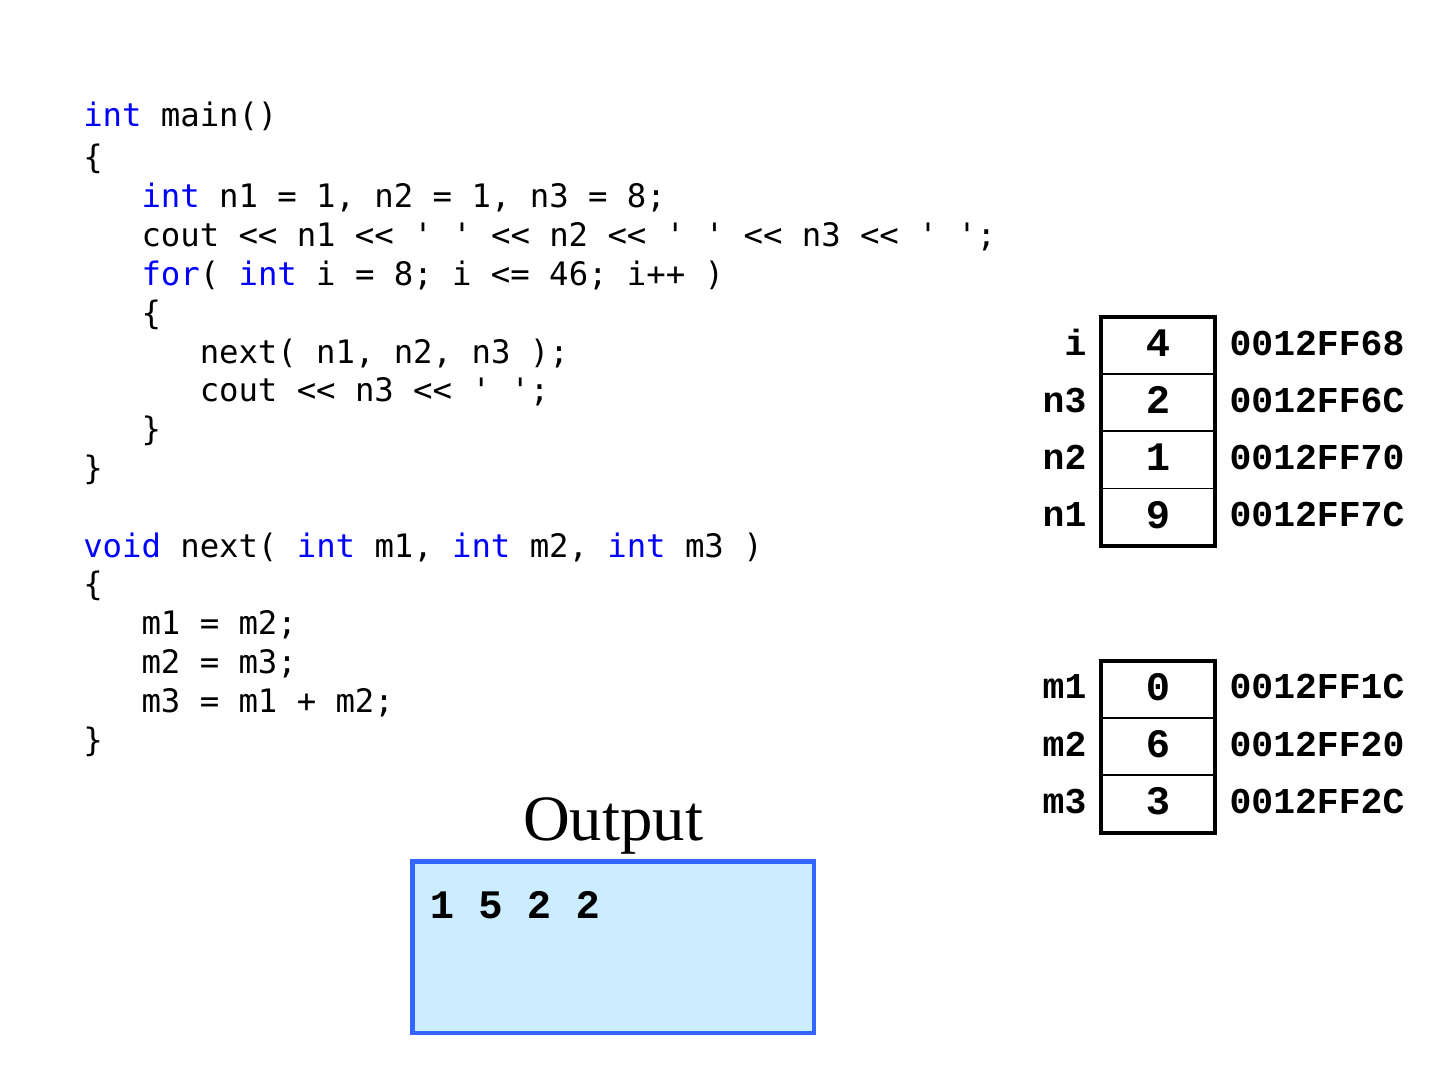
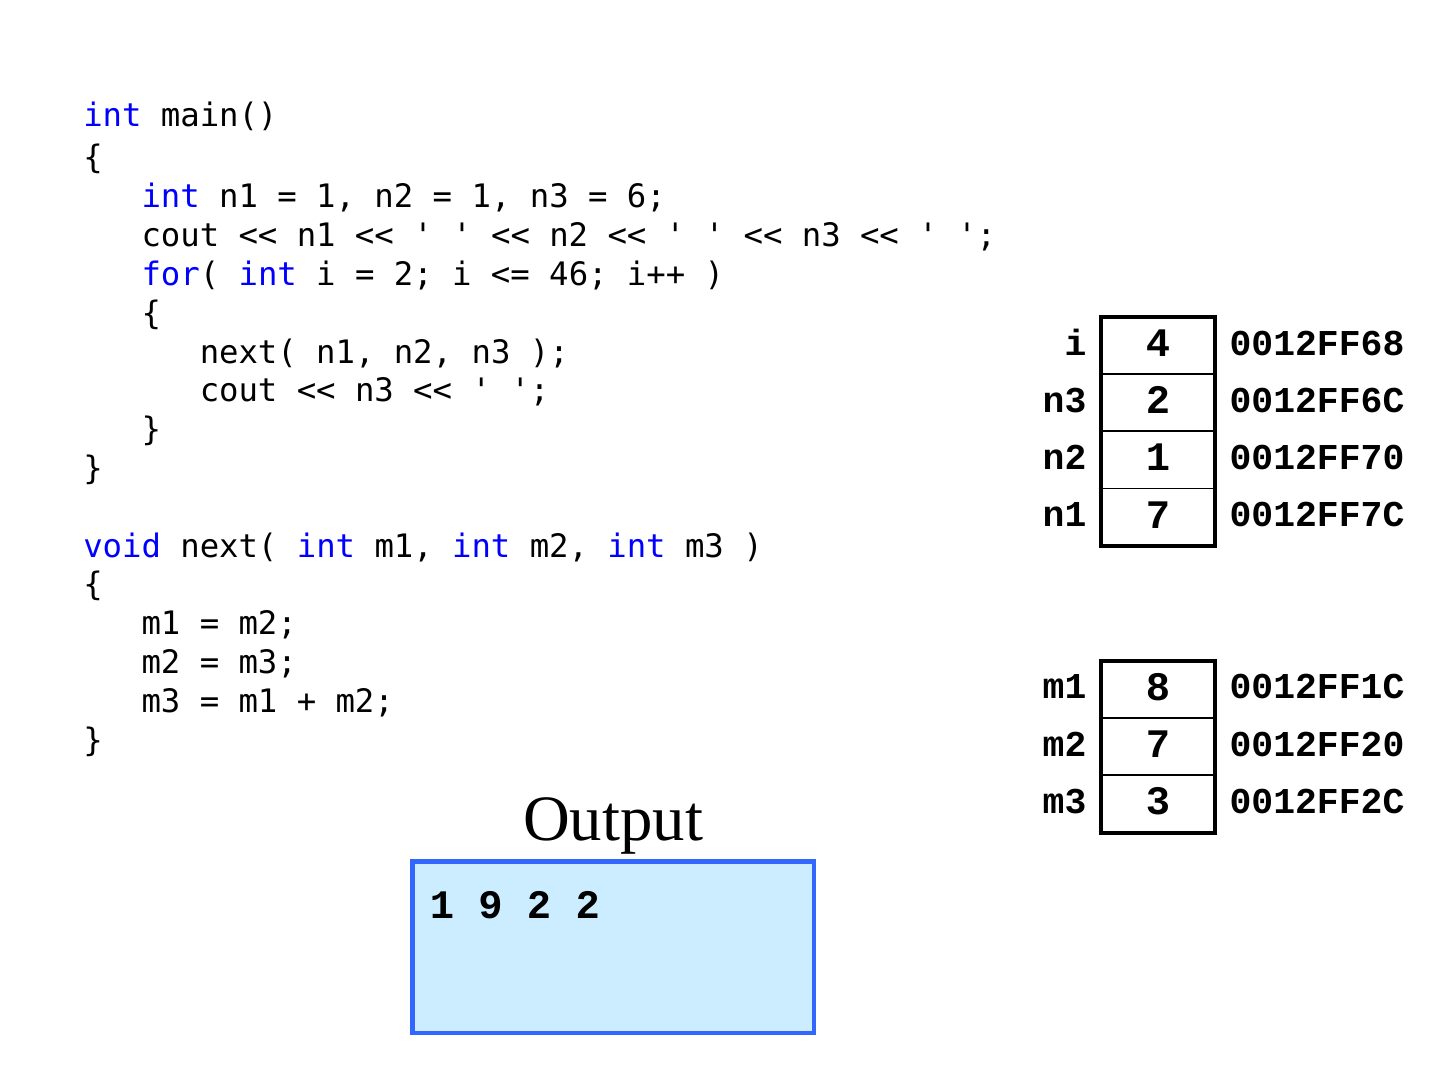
8: 8 -> 6 (646, 197)
8: 8 -> 2 (413, 275)
n1 9: 9 -> 7 (1158, 515)
0: 0 -> 8 (1158, 687)
m2 6: 6 -> 7 (1158, 744)
5: 5 -> 9 (491, 906)
